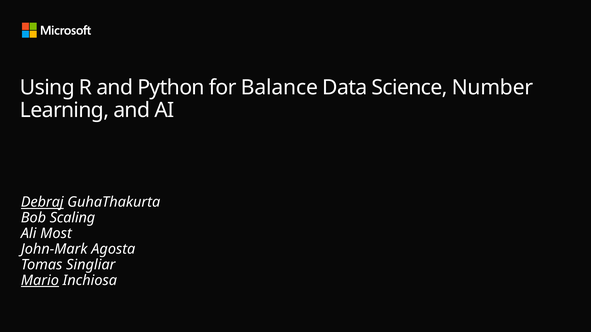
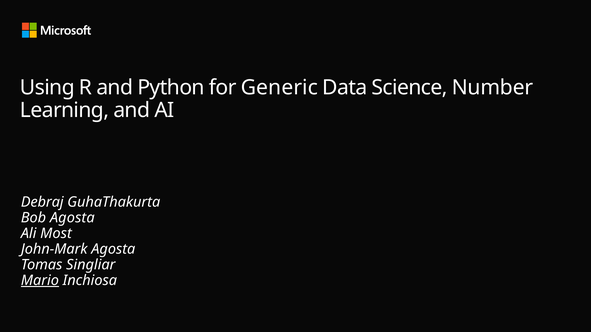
Balance: Balance -> Generic (279, 88)
Debraj underline: present -> none (42, 202)
Bob Scaling: Scaling -> Agosta (72, 218)
